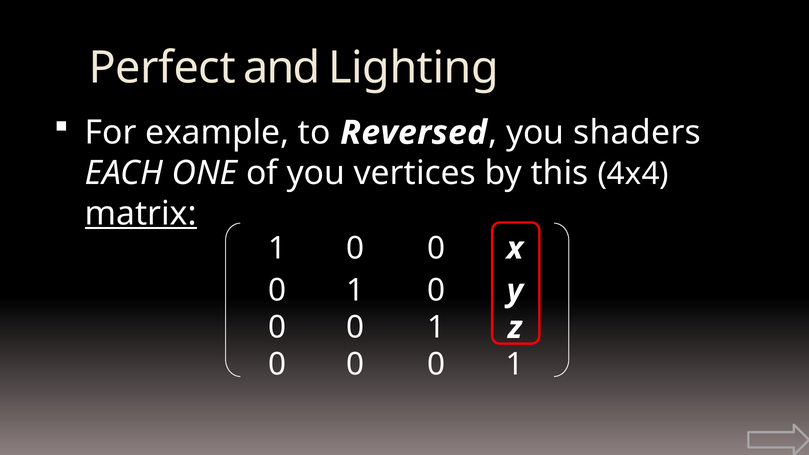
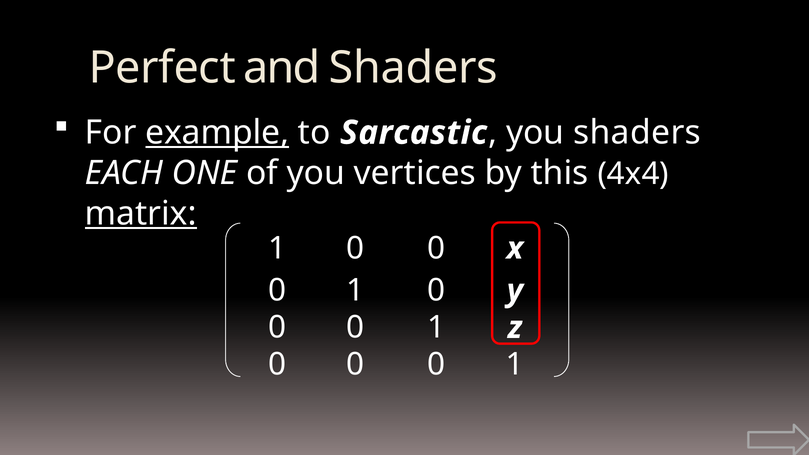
and Lighting: Lighting -> Shaders (413, 68)
example underline: none -> present (217, 133)
Reversed: Reversed -> Sarcastic (414, 133)
